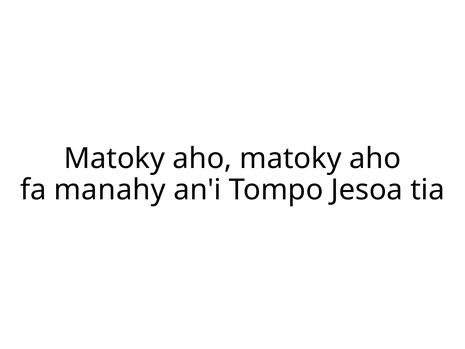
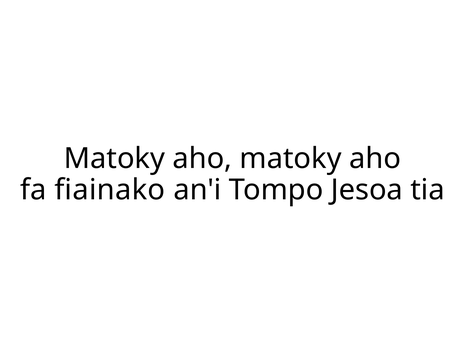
manahy: manahy -> fiainako (110, 190)
